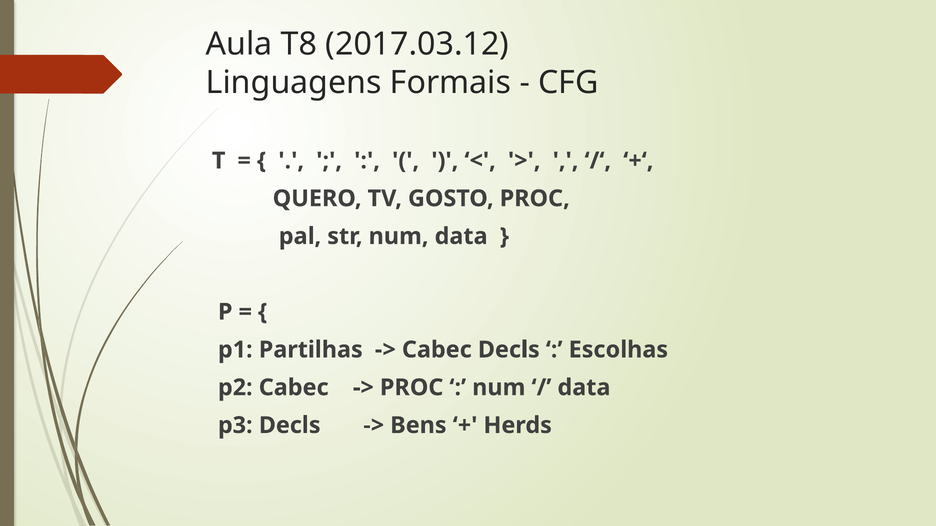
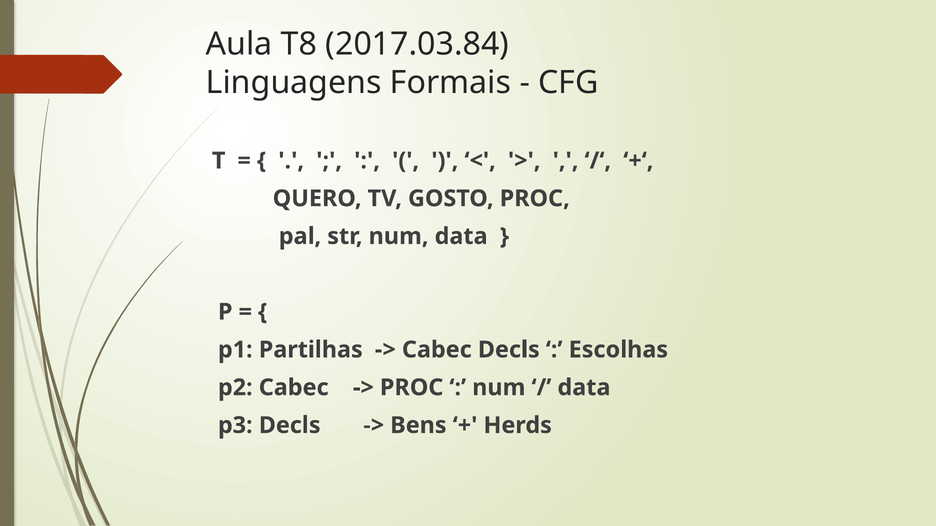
2017.03.12: 2017.03.12 -> 2017.03.84 (417, 44)
